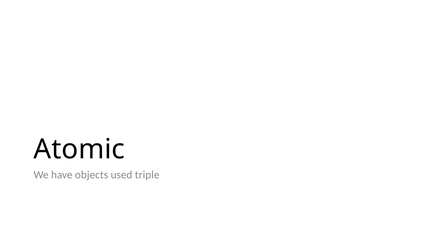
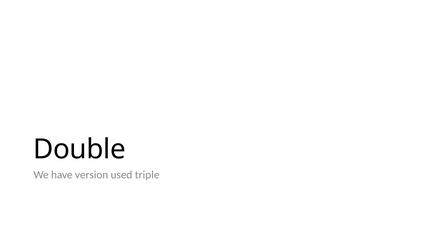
Atomic: Atomic -> Double (79, 149)
objects: objects -> version (92, 175)
